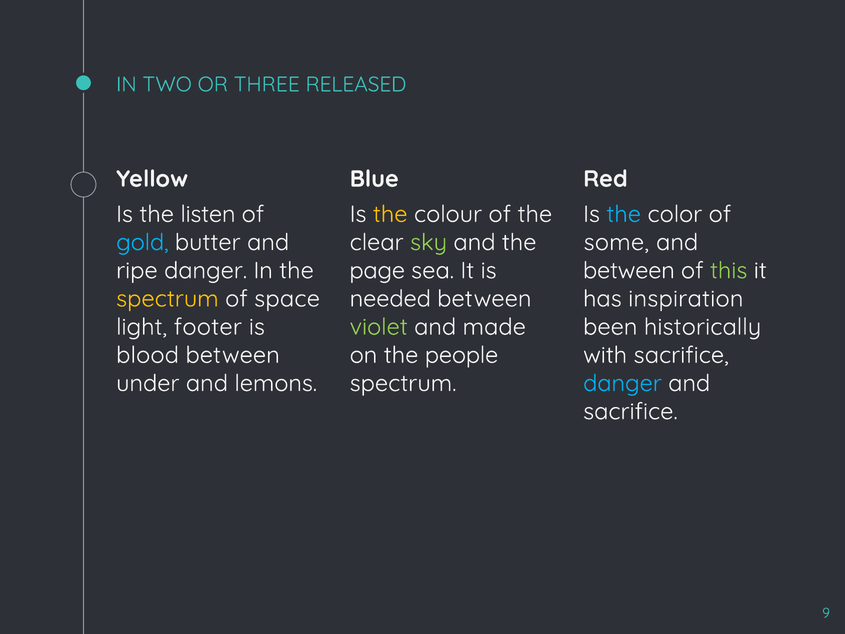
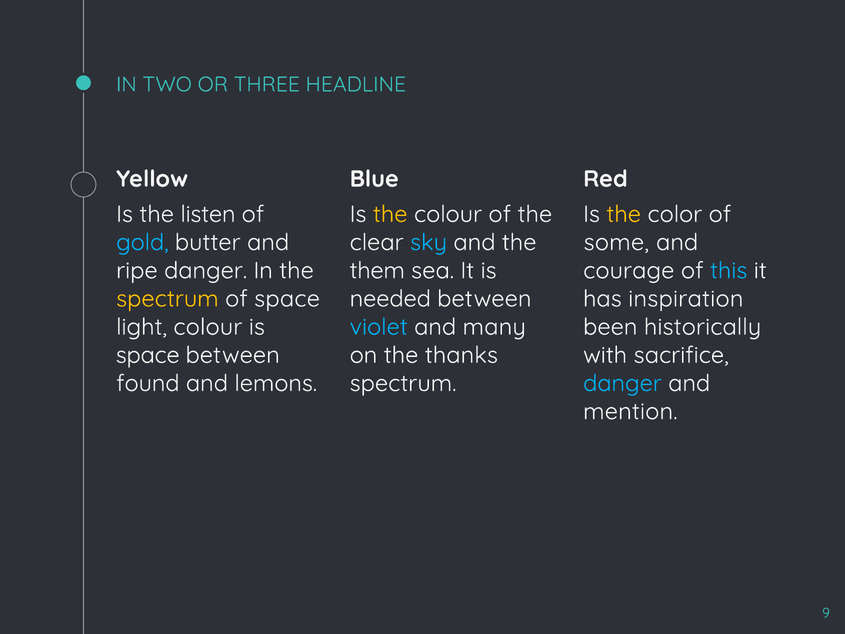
RELEASED: RELEASED -> HEADLINE (356, 84)
the colour: light blue -> yellow (624, 214)
sky colour: light green -> light blue (429, 242)
page: page -> them (377, 270)
between: between -> courage (629, 270)
this colour: light green -> light blue (729, 270)
light footer: footer -> colour (208, 327)
violet colour: light green -> light blue (379, 327)
made: made -> many (494, 327)
blood: blood -> space (148, 355)
people: people -> thanks (461, 355)
under: under -> found (148, 383)
sacrifice: sacrifice -> mention (630, 411)
